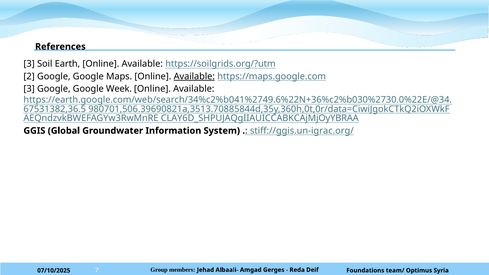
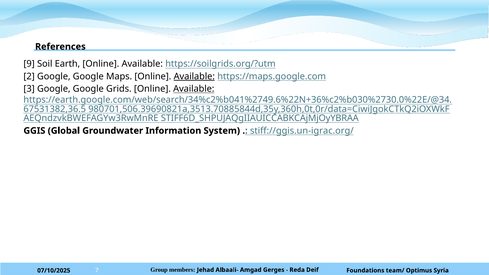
3: 3 -> 9 (29, 64)
Week: Week -> Grids (119, 89)
Available underline: none -> present (194, 89)
CLAY6D_SHPUJAQgIIAUICCABKCAjMjOyYBRAA: CLAY6D_SHPUJAQgIIAUICCABKCAjMjOyYBRAA -> STIFF6D_SHPUJAQgIIAUICCABKCAjMjOyYBRAA (260, 118)
